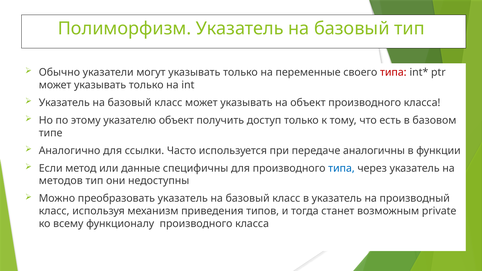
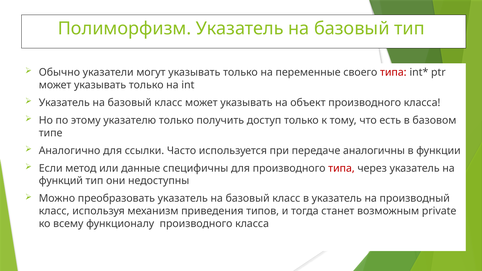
указателю объект: объект -> только (176, 120)
типа colour: blue -> red (341, 168)
методов: методов -> функций (61, 181)
